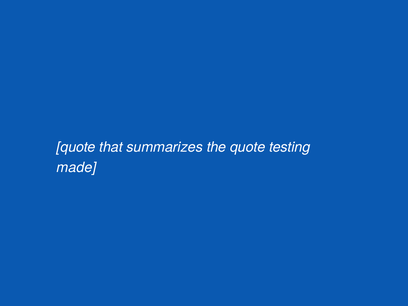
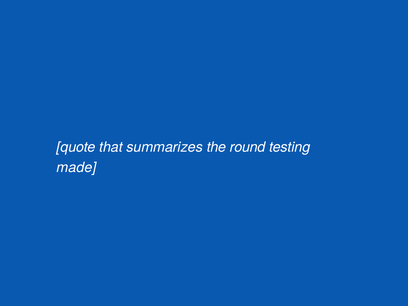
the quote: quote -> round (248, 147)
